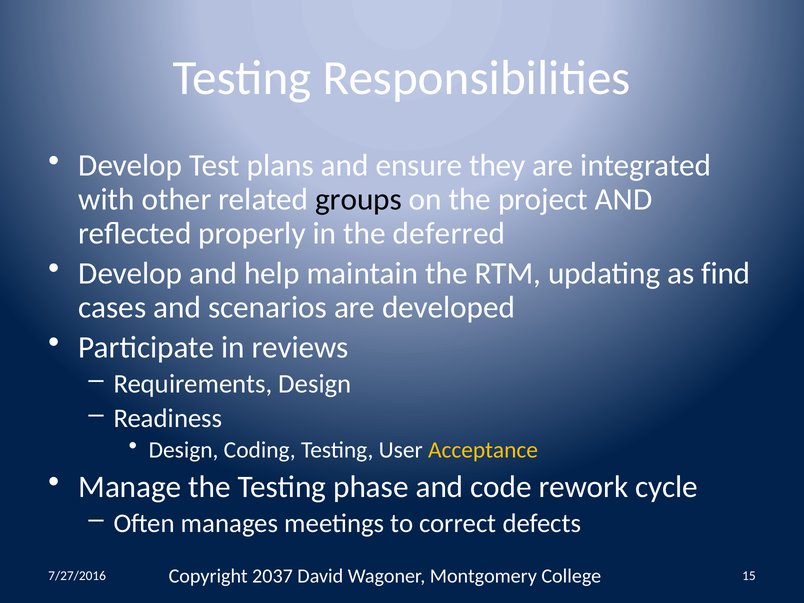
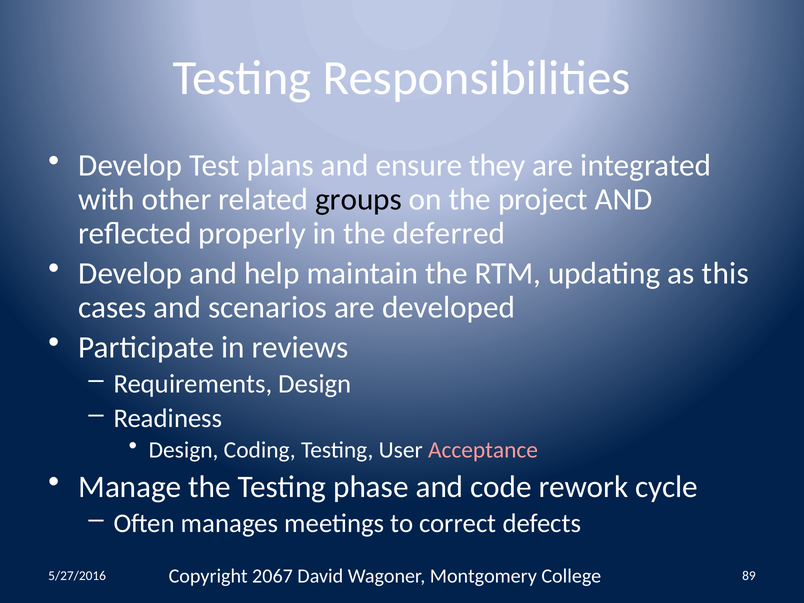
find: find -> this (725, 273)
Acceptance colour: yellow -> pink (483, 450)
7/27/2016: 7/27/2016 -> 5/27/2016 (77, 576)
2037: 2037 -> 2067 (272, 576)
15: 15 -> 89 (749, 576)
